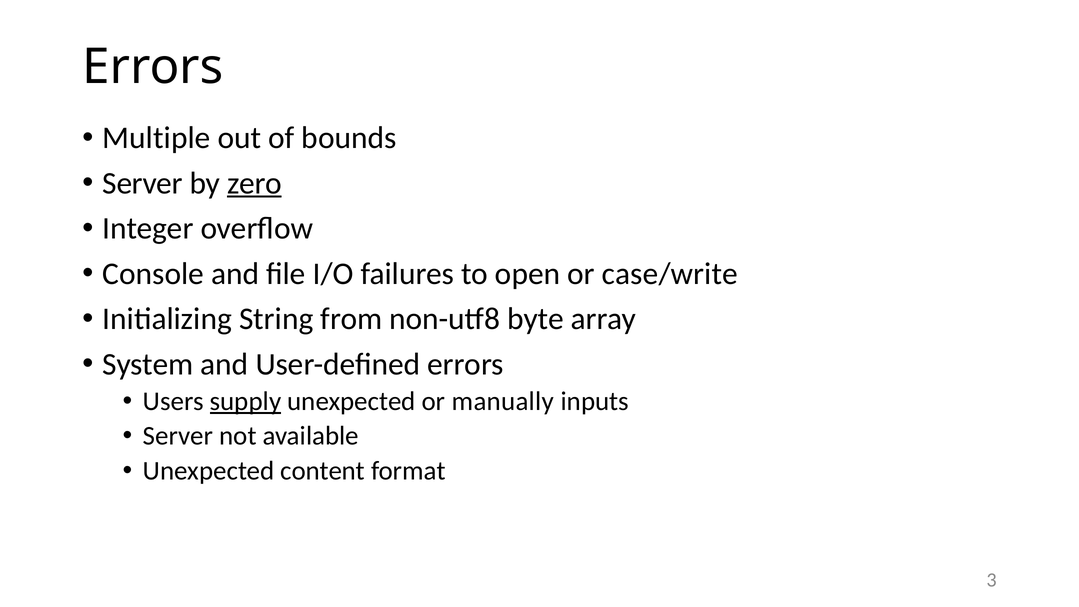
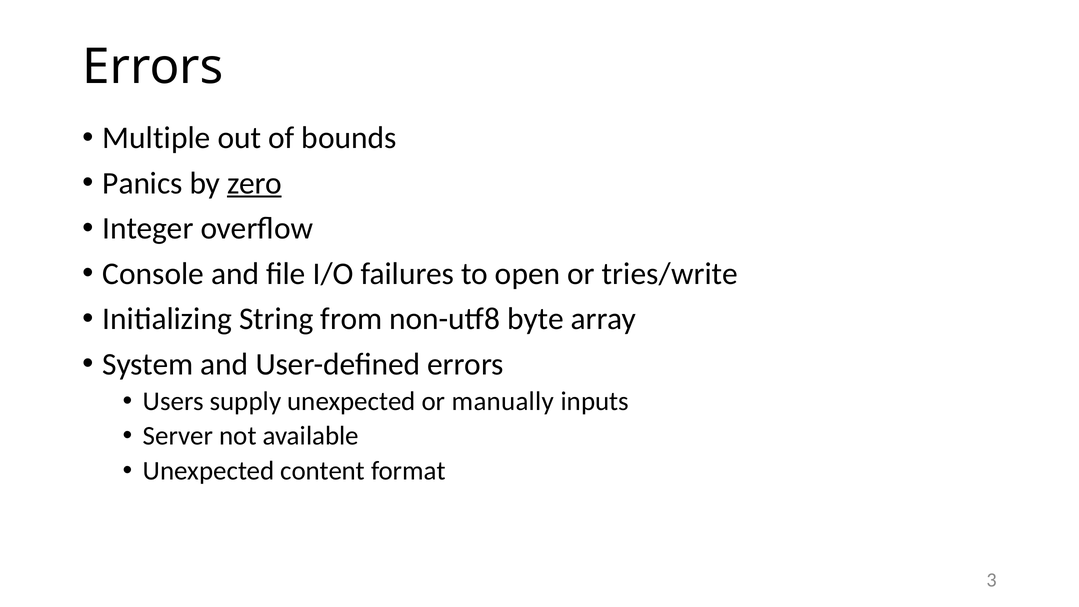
Server: Server -> Panics (143, 183)
case/write: case/write -> tries/write (670, 274)
supply underline: present -> none (245, 401)
